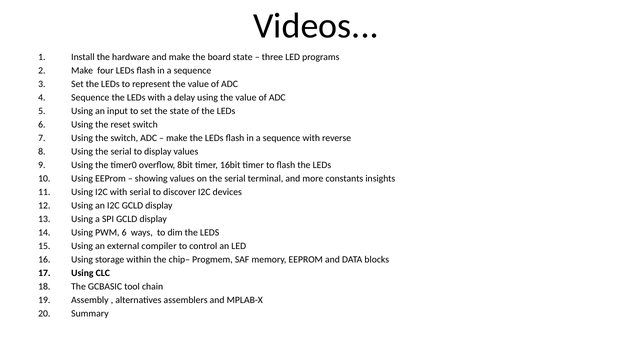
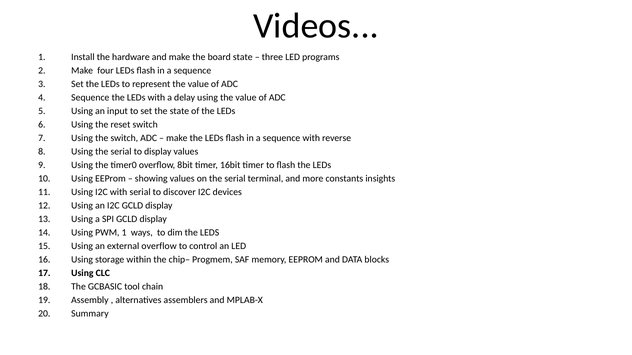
PWM 6: 6 -> 1 (124, 233)
external compiler: compiler -> overflow (159, 247)
